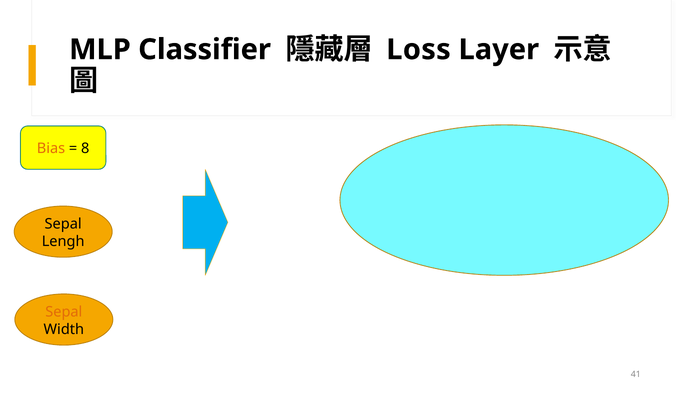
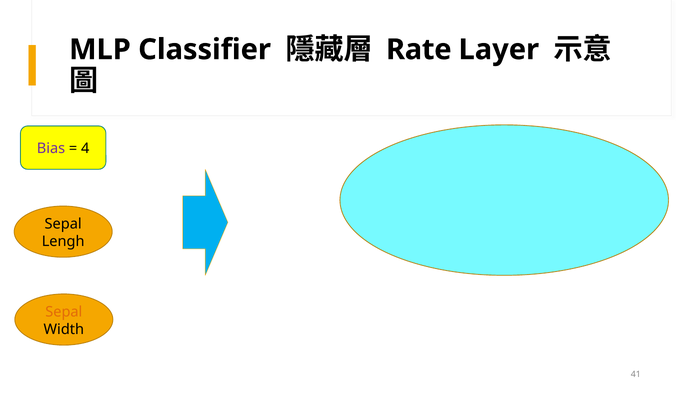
Loss: Loss -> Rate (419, 50)
Bias colour: orange -> purple (51, 148)
8: 8 -> 4 (85, 148)
